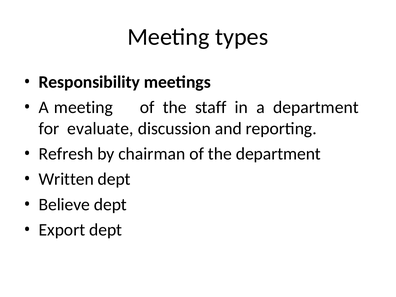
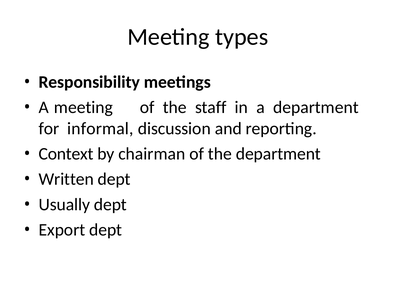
evaluate: evaluate -> informal (100, 128)
Refresh: Refresh -> Context (66, 154)
Believe: Believe -> Usually (64, 205)
